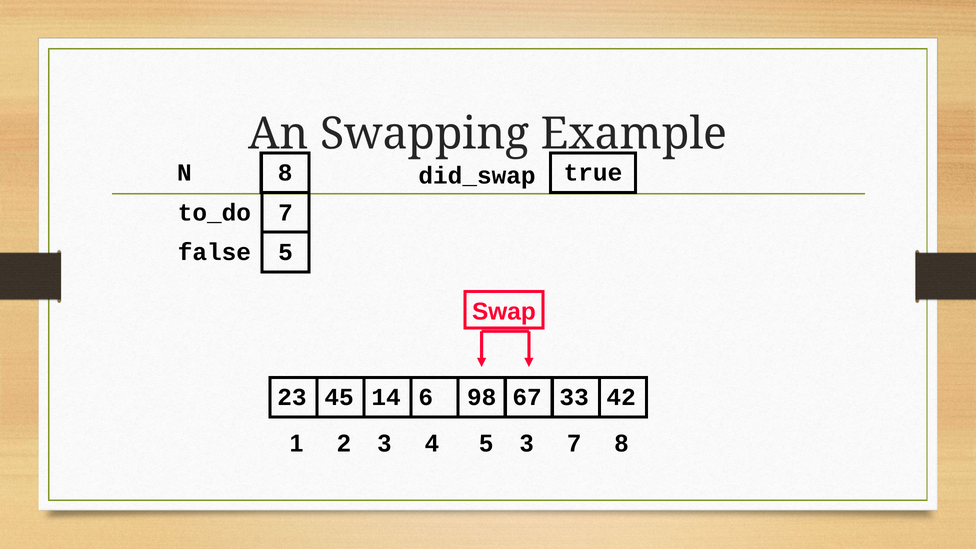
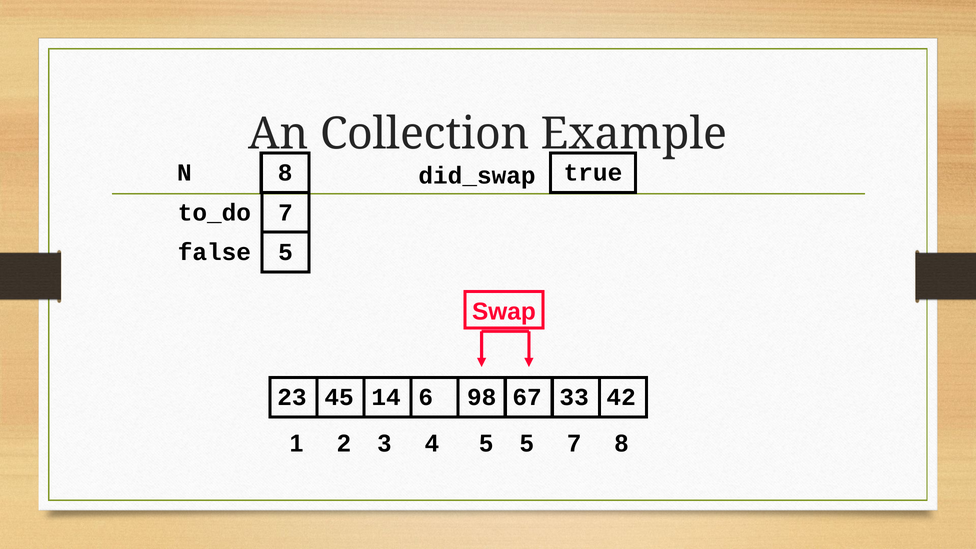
Swapping: Swapping -> Collection (425, 134)
5 3: 3 -> 5 (527, 444)
